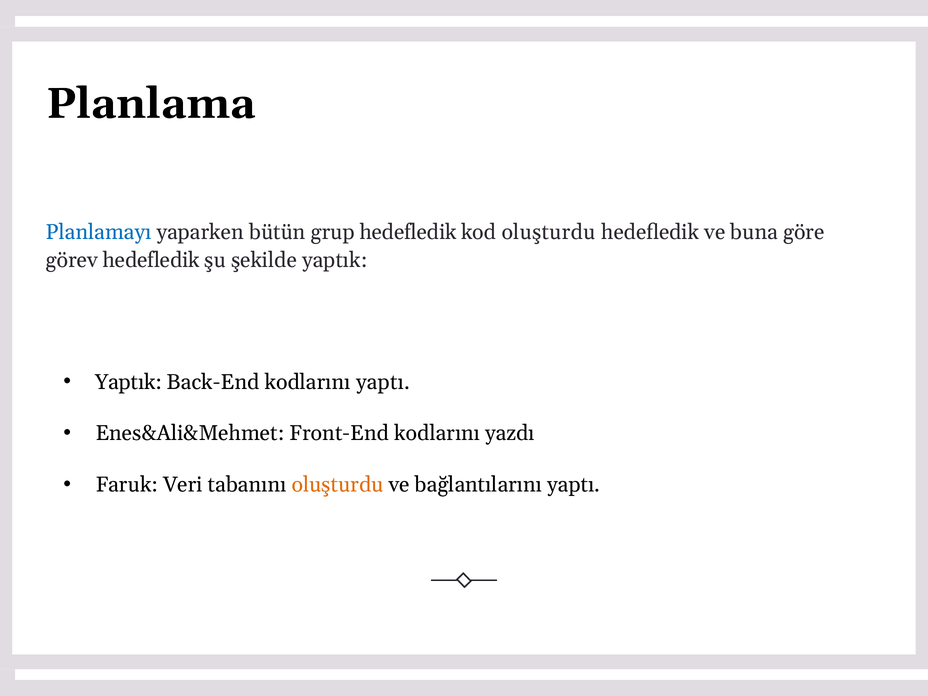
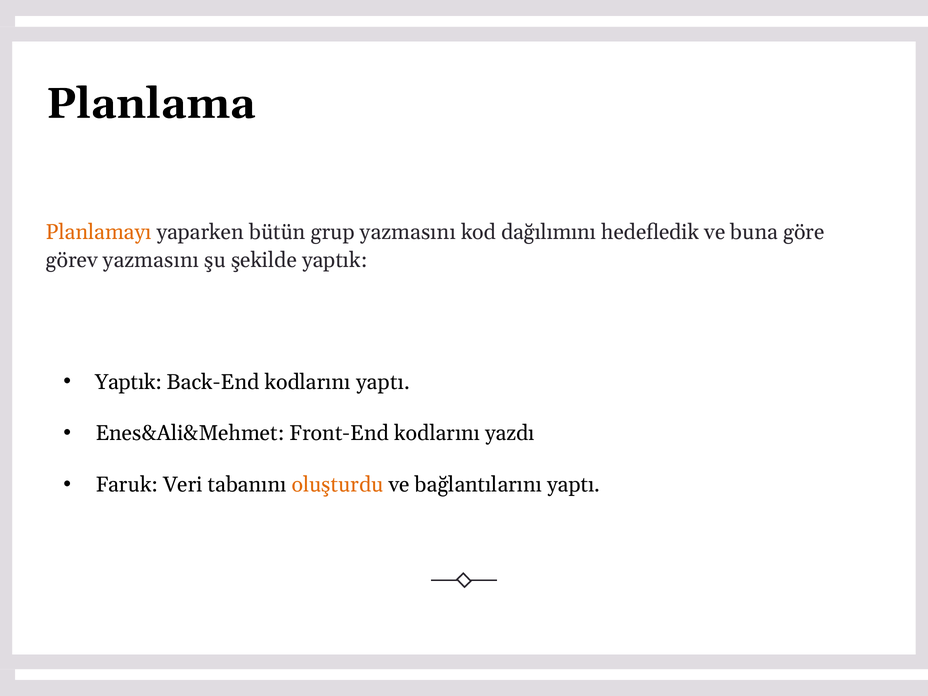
Planlamayı colour: blue -> orange (99, 232)
grup hedefledik: hedefledik -> yazmasını (408, 232)
kod oluşturdu: oluşturdu -> dağılımını (549, 232)
görev hedefledik: hedefledik -> yazmasını (151, 260)
